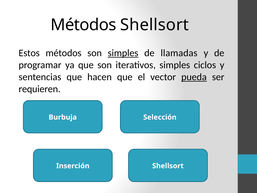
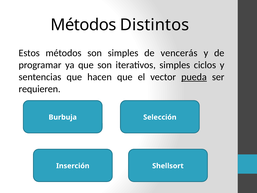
Métodos Shellsort: Shellsort -> Distintos (155, 25)
simples underline: present -> none (123, 53)
llamadas: llamadas -> vencerás (179, 53)
